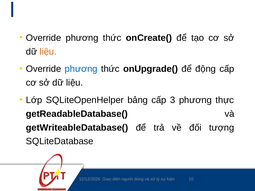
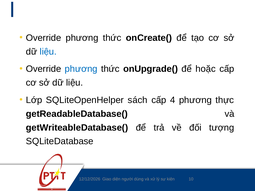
liệu colour: orange -> blue (48, 52)
động: động -> hoặc (206, 69)
bảng: bảng -> sách (138, 100)
3: 3 -> 4 (173, 100)
